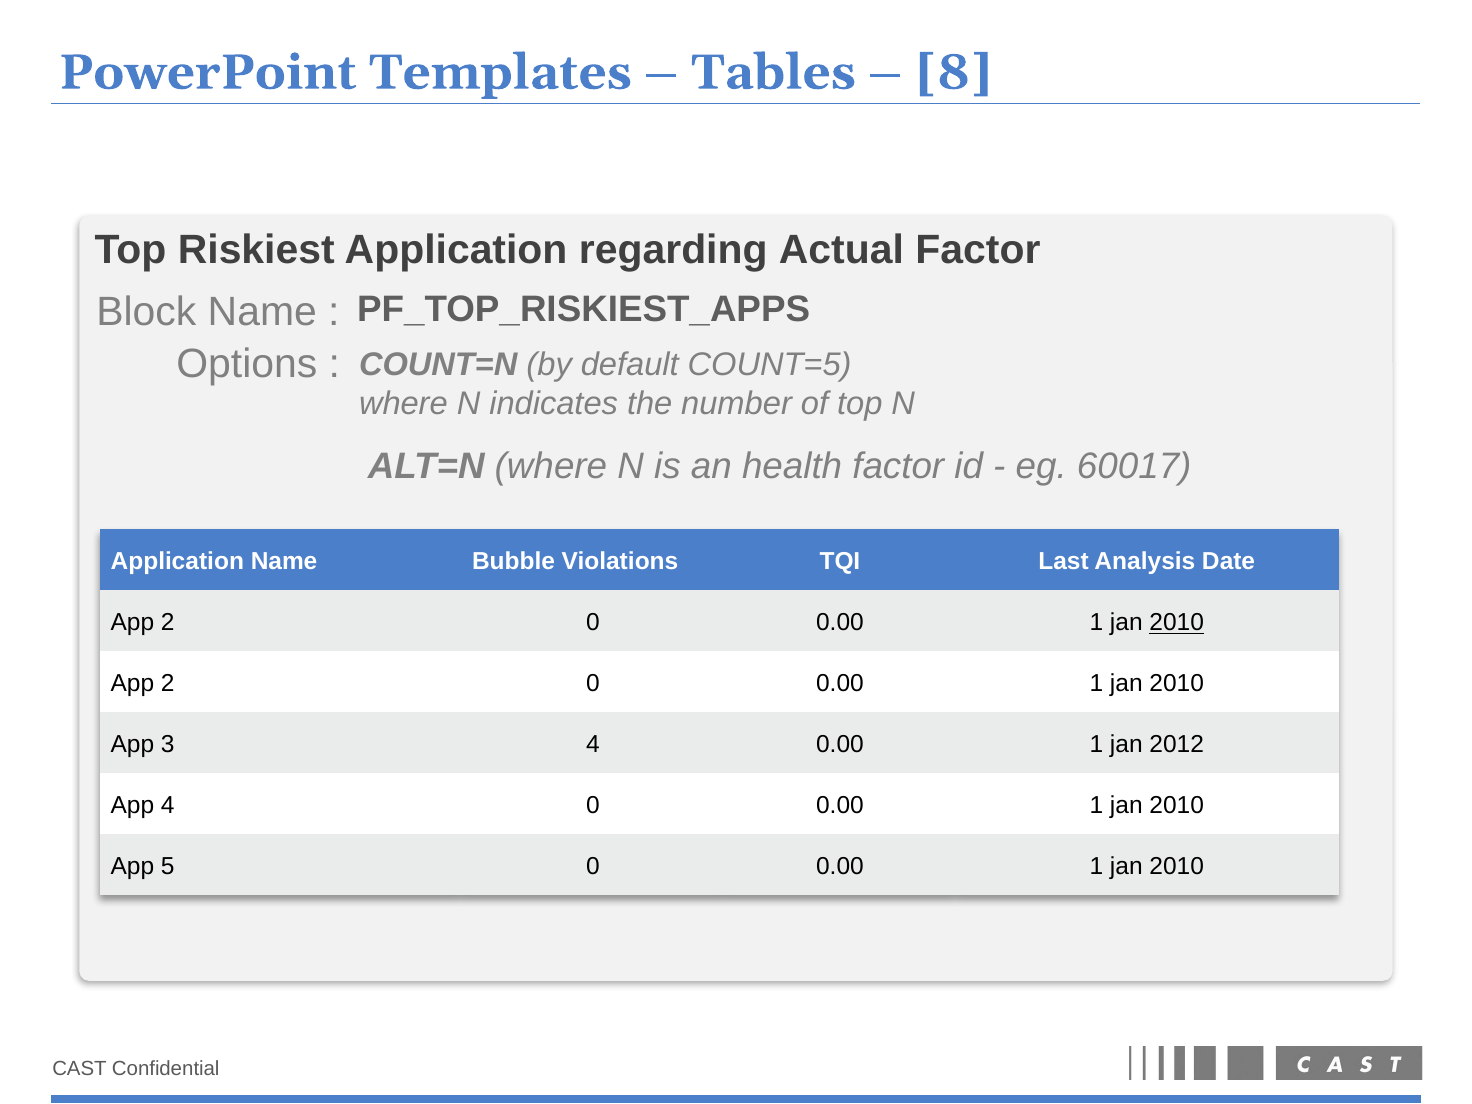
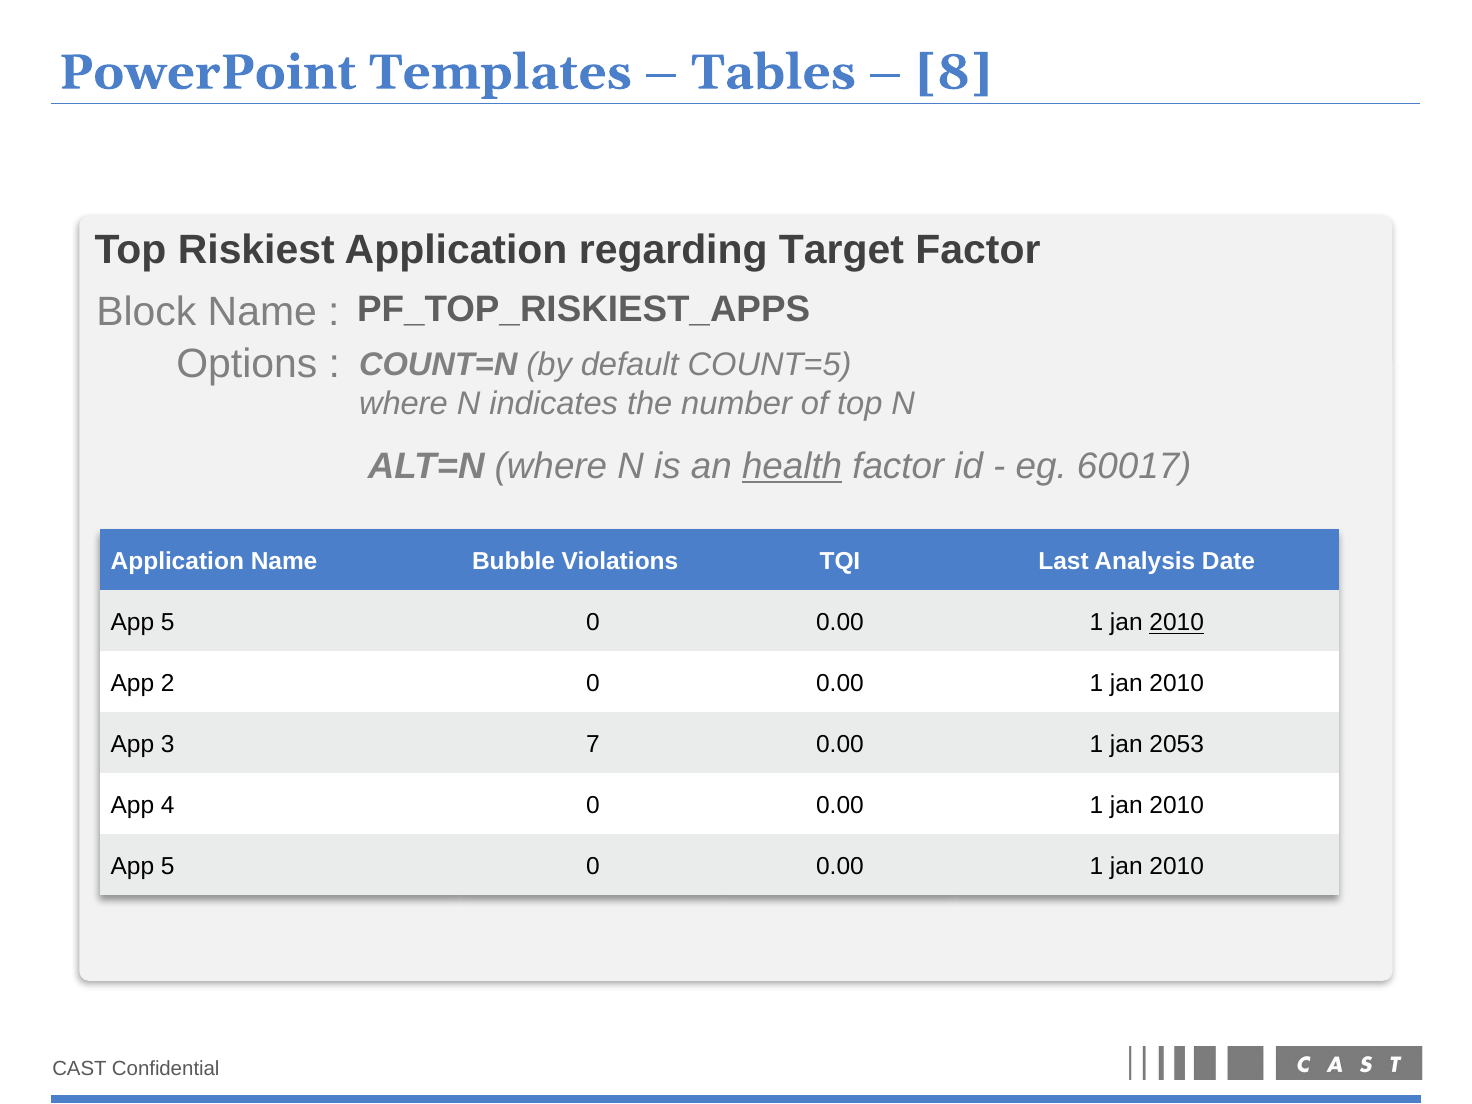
Actual: Actual -> Target (841, 250)
health underline: none -> present (792, 466)
2: 2 -> 5 (168, 623)
3 4: 4 -> 7 (593, 745)
2012: 2012 -> 2053 (1177, 745)
